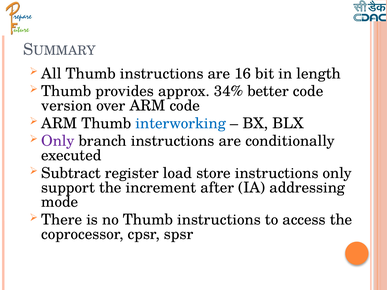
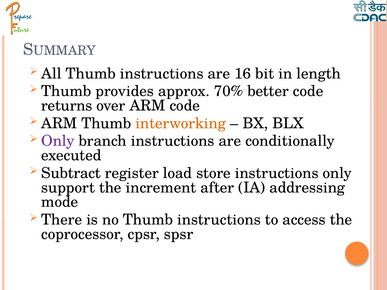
34%: 34% -> 70% (229, 91)
version: version -> returns (67, 106)
interworking colour: blue -> orange (181, 123)
